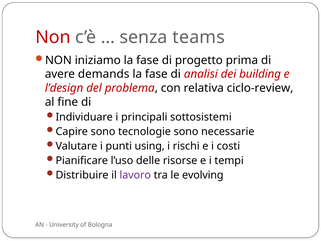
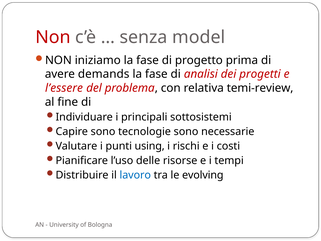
teams: teams -> model (199, 37)
building: building -> progetti (260, 74)
l’design: l’design -> l’essere (64, 88)
ciclo-review: ciclo-review -> temi-review (260, 88)
lavoro colour: purple -> blue (135, 175)
